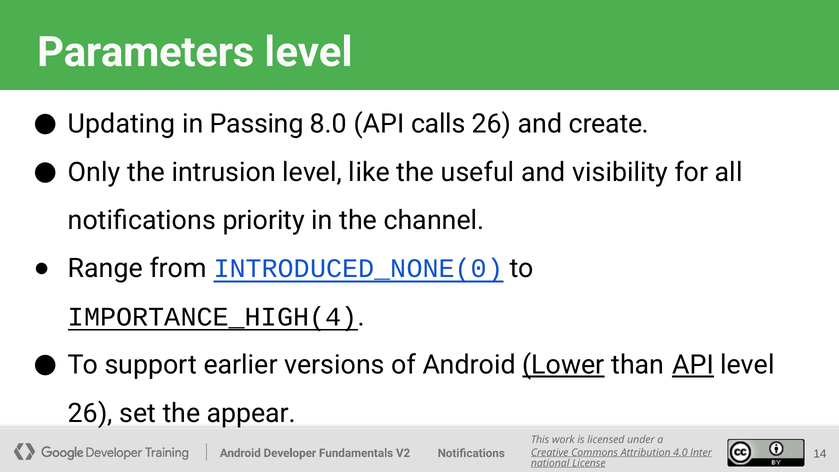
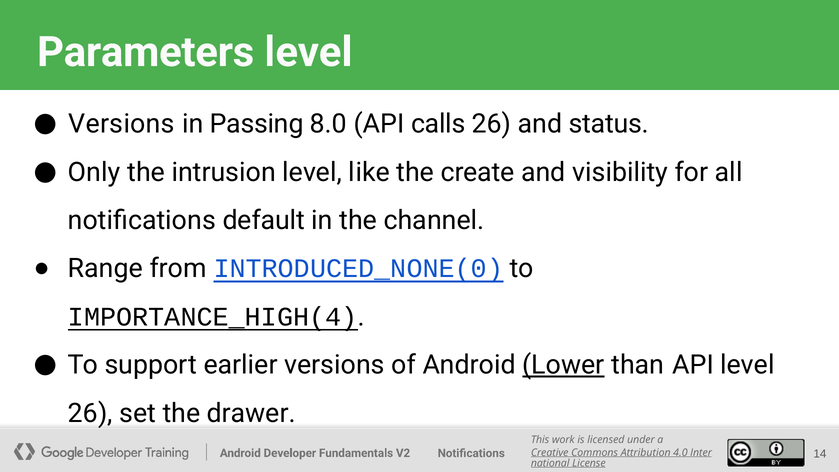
Updating: Updating -> Versions (122, 124)
create: create -> status (609, 124)
useful: useful -> create (478, 172)
priority: priority -> default (264, 220)
API underline: present -> none (693, 365)
appear: appear -> drawer (251, 413)
